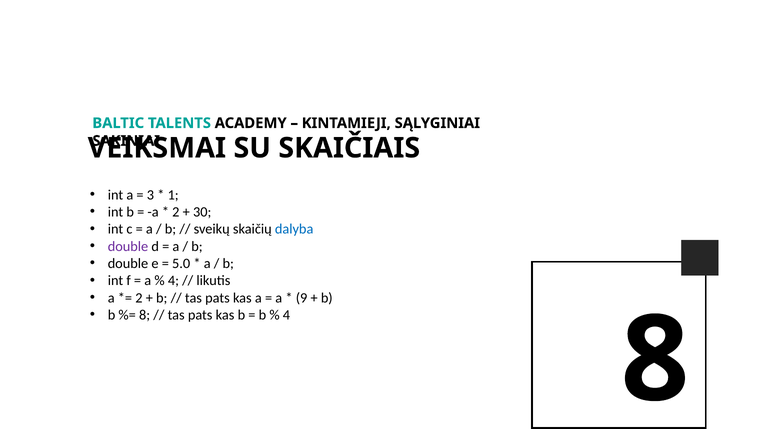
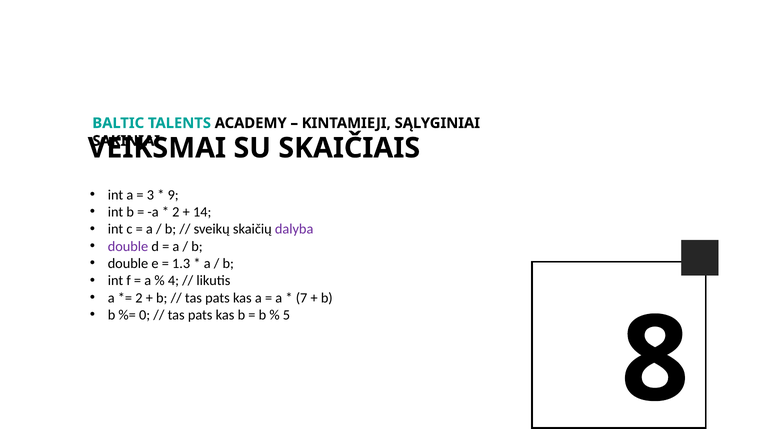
1: 1 -> 9 (173, 195)
30: 30 -> 14 (202, 212)
dalyba colour: blue -> purple (294, 229)
5.0: 5.0 -> 1.3 (181, 264)
9: 9 -> 7 (302, 298)
8: 8 -> 0 (145, 315)
4: 4 -> 5 (286, 315)
